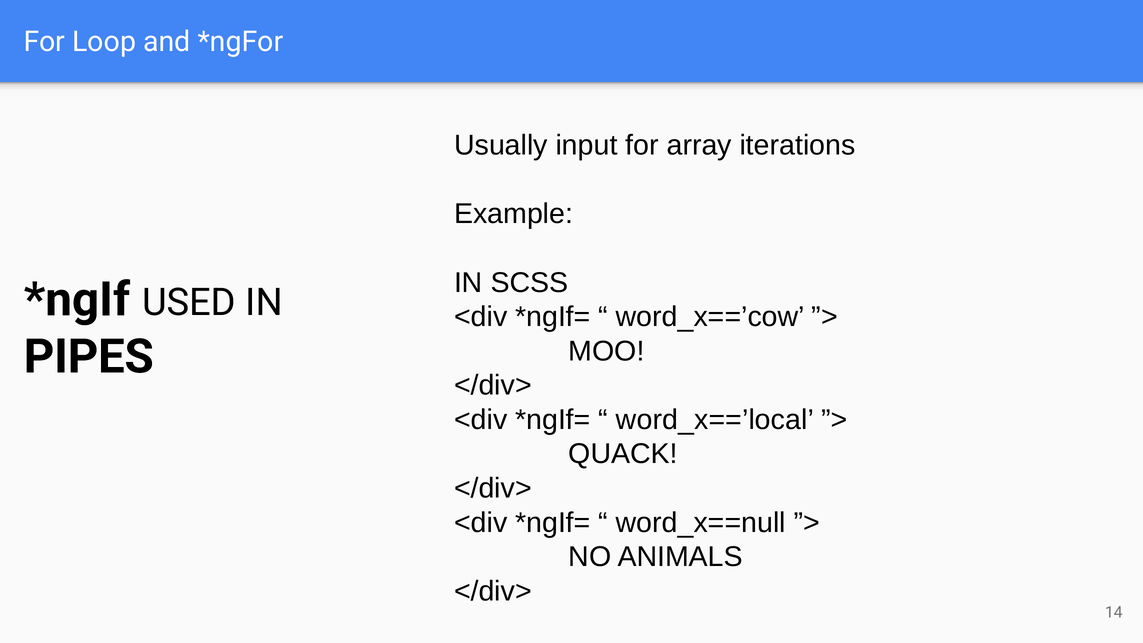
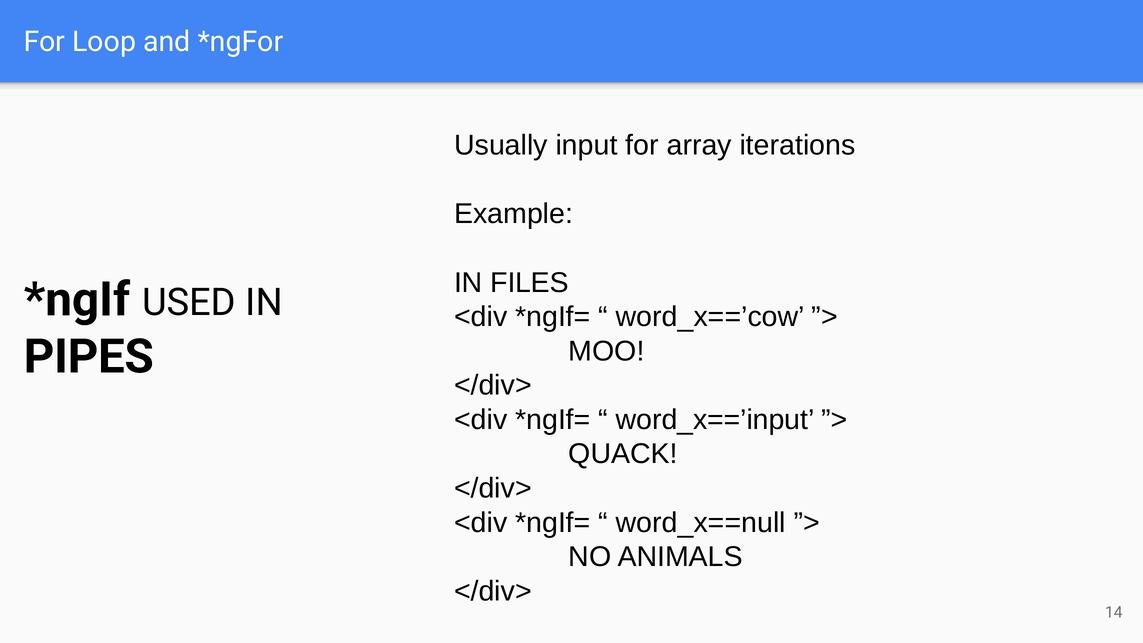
SCSS: SCSS -> FILES (530, 283)
word_x==’local: word_x==’local -> word_x==’input (715, 420)
